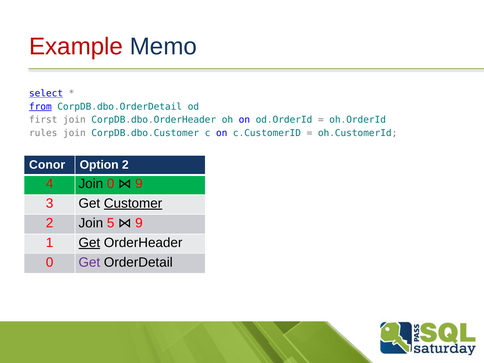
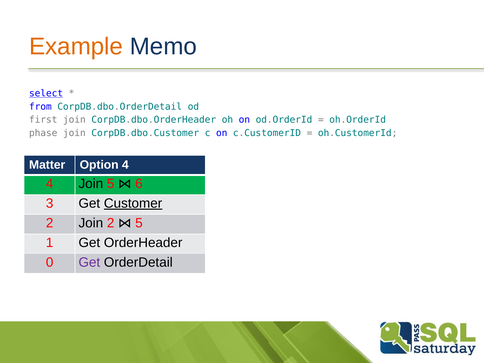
Example colour: red -> orange (76, 46)
from underline: present -> none (40, 107)
rules: rules -> phase (43, 133)
Conor: Conor -> Matter (47, 165)
Option 2: 2 -> 4 (125, 165)
Join 0: 0 -> 5 (111, 184)
9: 9 -> 6 (139, 184)
Join 5: 5 -> 2 (111, 223)
9: 9 -> 5 (139, 223)
Get underline: present -> none (89, 243)
